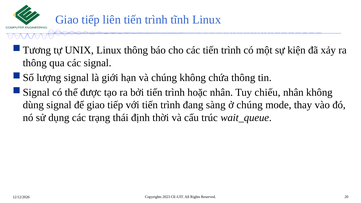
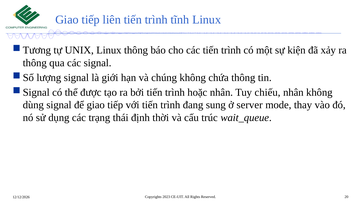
sàng: sàng -> sung (216, 105)
ở chúng: chúng -> server (250, 105)
